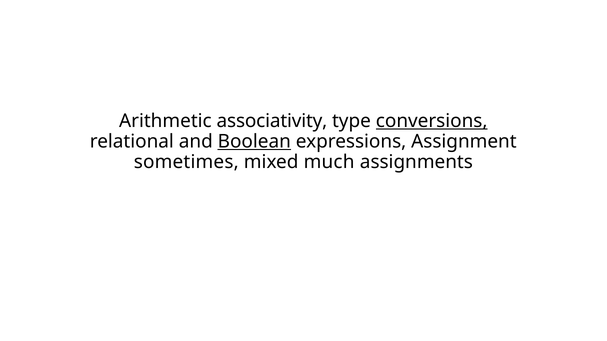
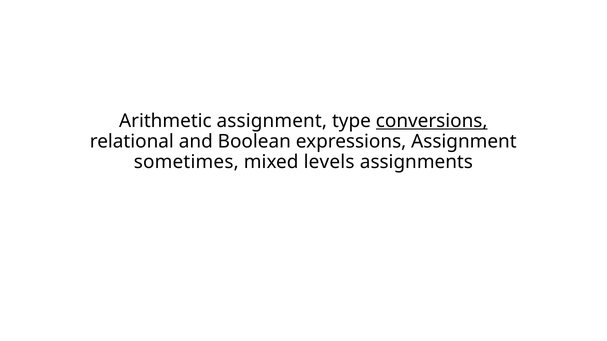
Arithmetic associativity: associativity -> assignment (272, 121)
Boolean underline: present -> none (254, 142)
much: much -> levels (329, 162)
